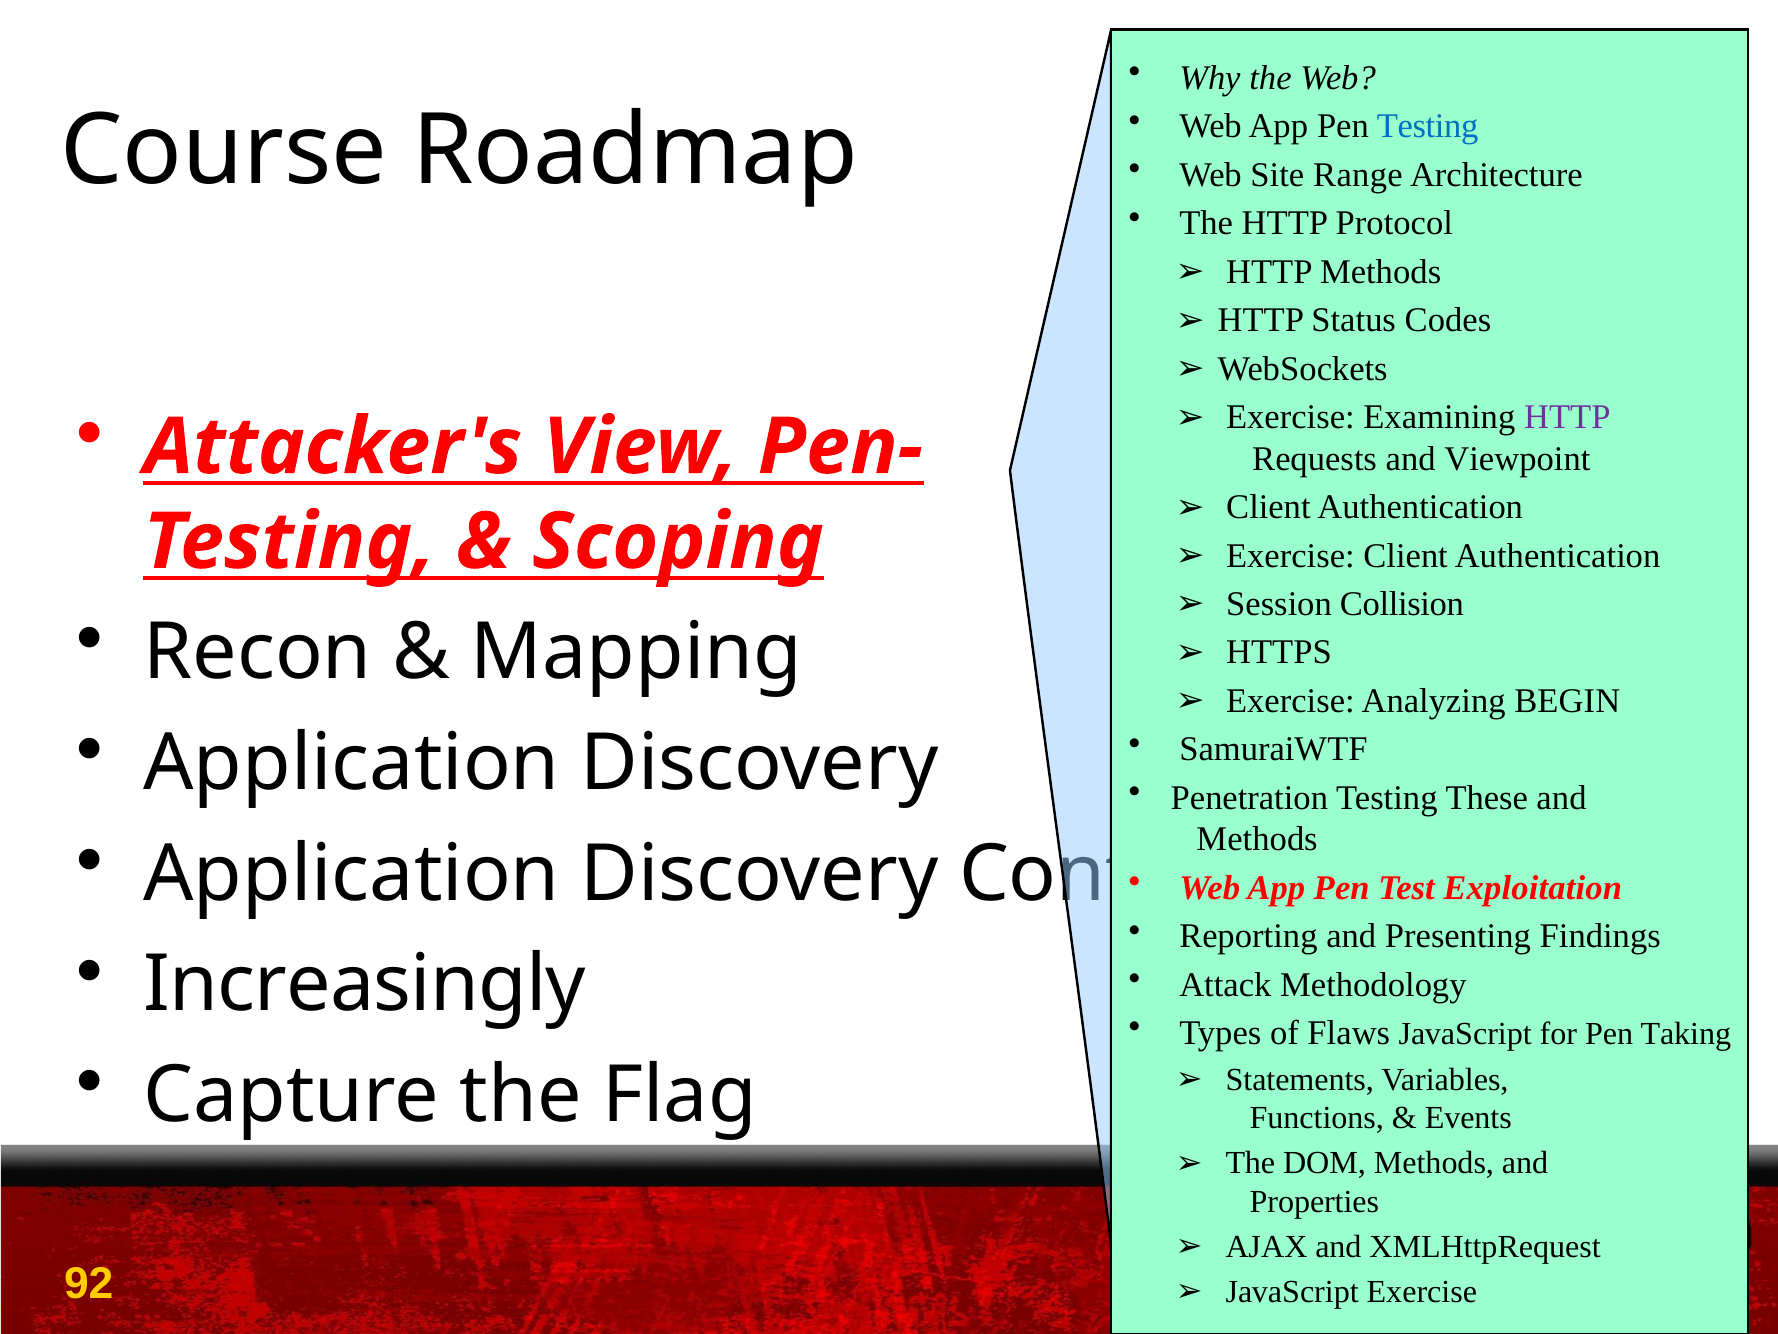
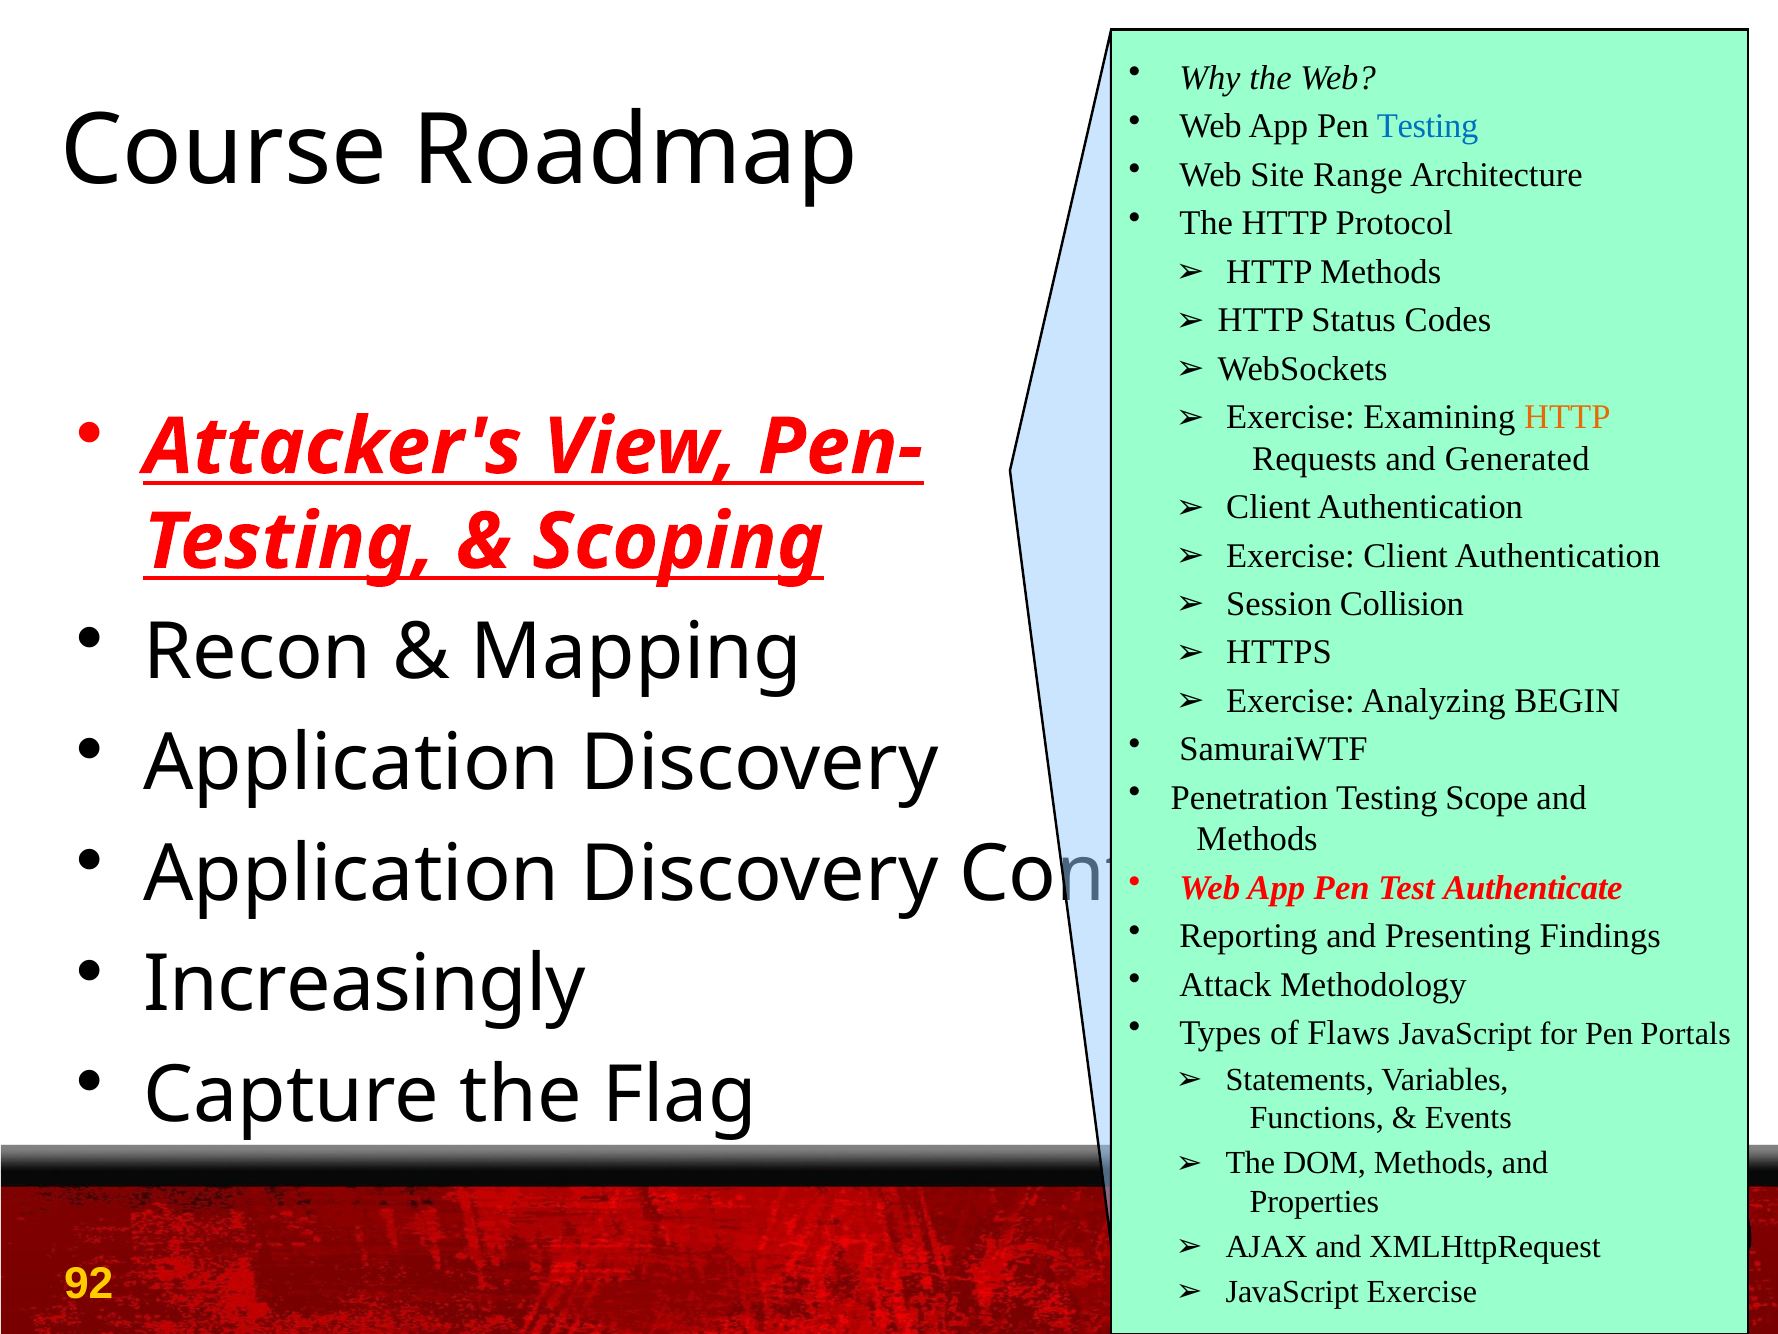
HTTP colour: purple -> orange (1567, 417)
Viewpoint: Viewpoint -> Generated (1517, 458)
These: These -> Scope (1487, 798)
Exploitation: Exploitation -> Authenticate (1533, 888)
Taking: Taking -> Portals (1686, 1034)
